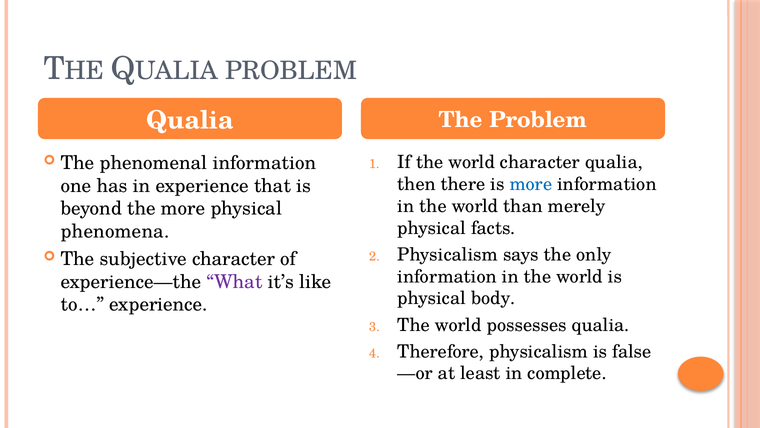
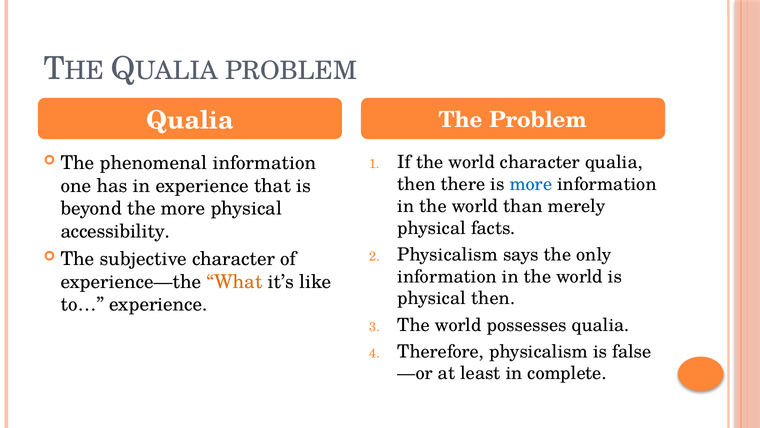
phenomena: phenomena -> accessibility (115, 231)
What colour: purple -> orange (235, 282)
physical body: body -> then (493, 298)
